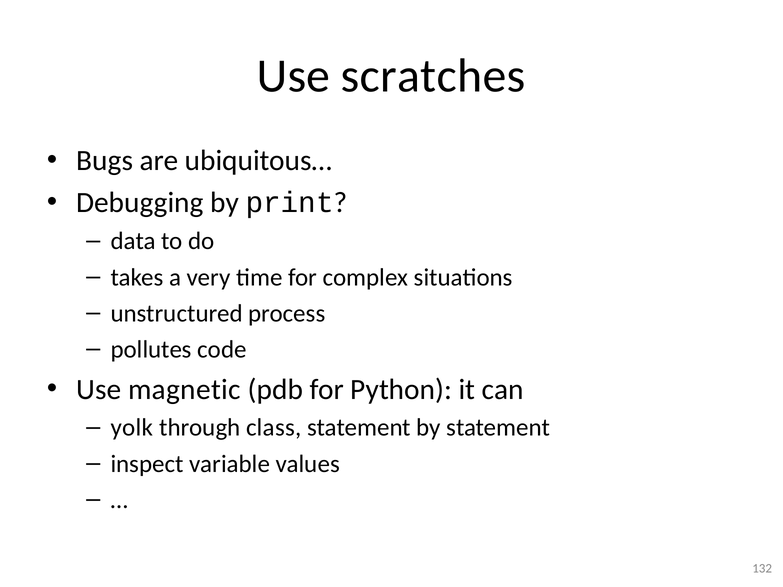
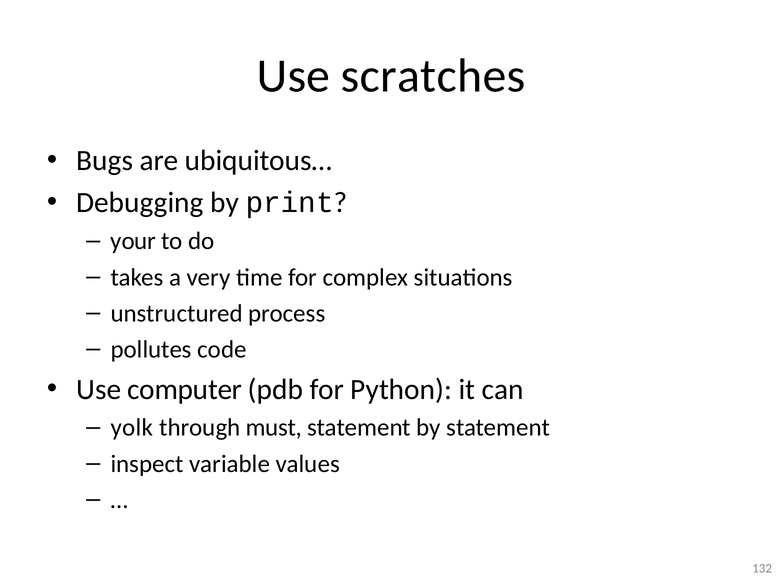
data: data -> your (133, 241)
magnetic: magnetic -> computer (185, 389)
class: class -> must (274, 428)
